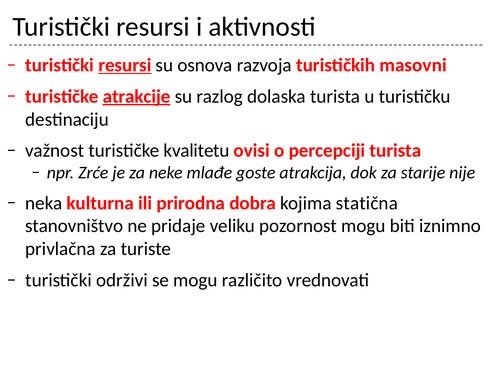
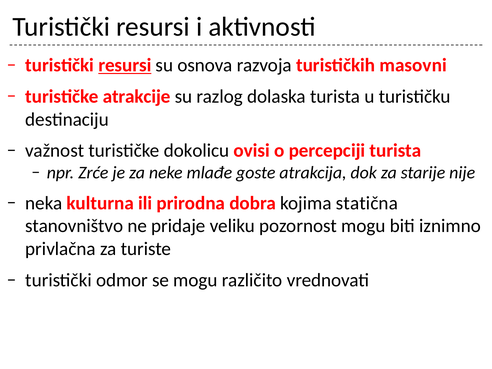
atrakcije underline: present -> none (137, 96)
kvalitetu: kvalitetu -> dokolicu (196, 151)
održivi: održivi -> odmor (122, 280)
